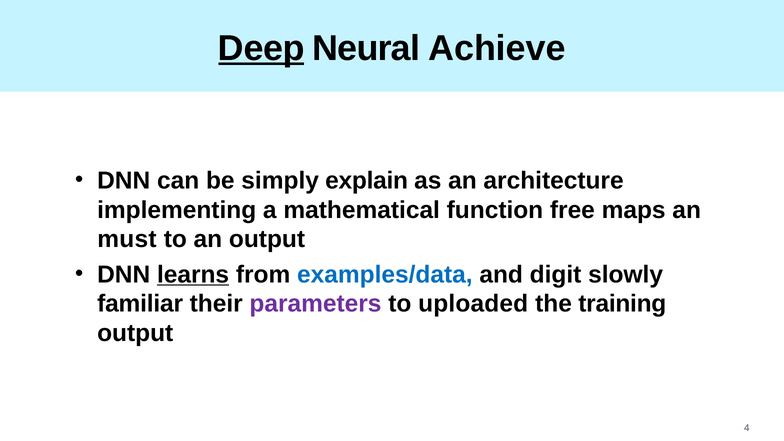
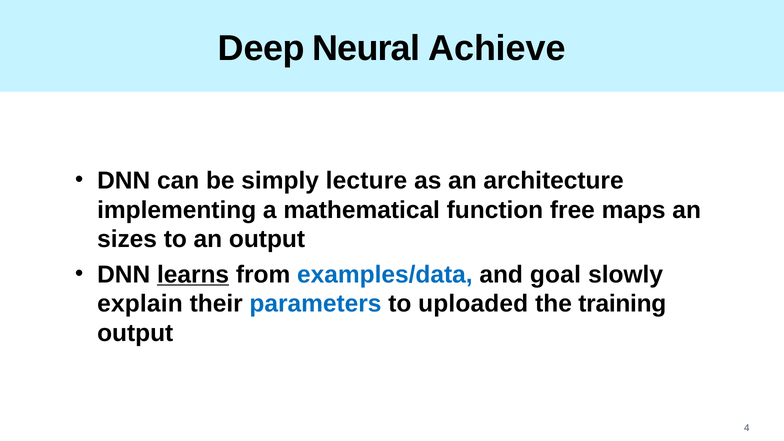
Deep underline: present -> none (261, 48)
explain: explain -> lecture (366, 181)
must: must -> sizes (127, 239)
digit: digit -> goal (555, 274)
familiar: familiar -> explain (140, 304)
parameters colour: purple -> blue (315, 304)
